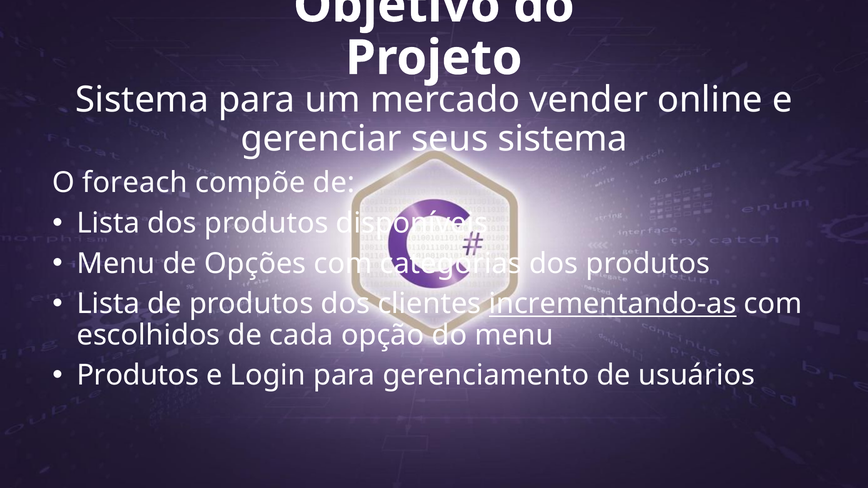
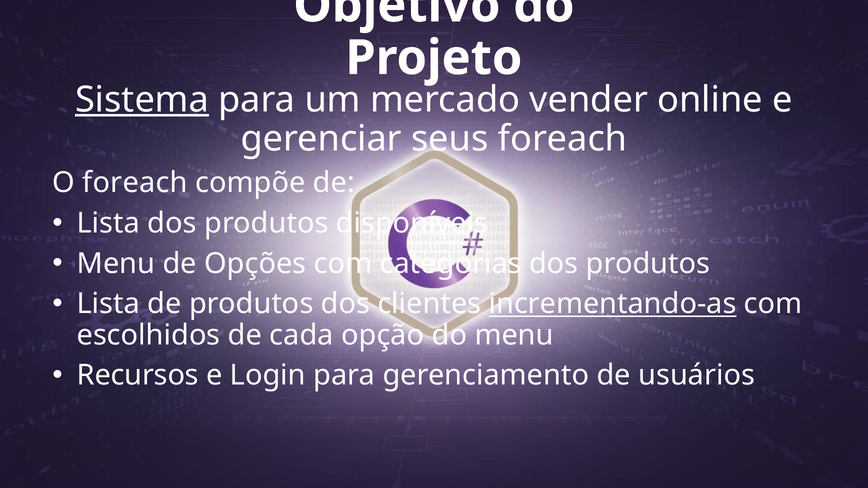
Sistema underline: none -> present (142, 100)
seus sistema: sistema -> foreach (563, 139)
Produtos: Produtos -> Recursos (138, 376)
